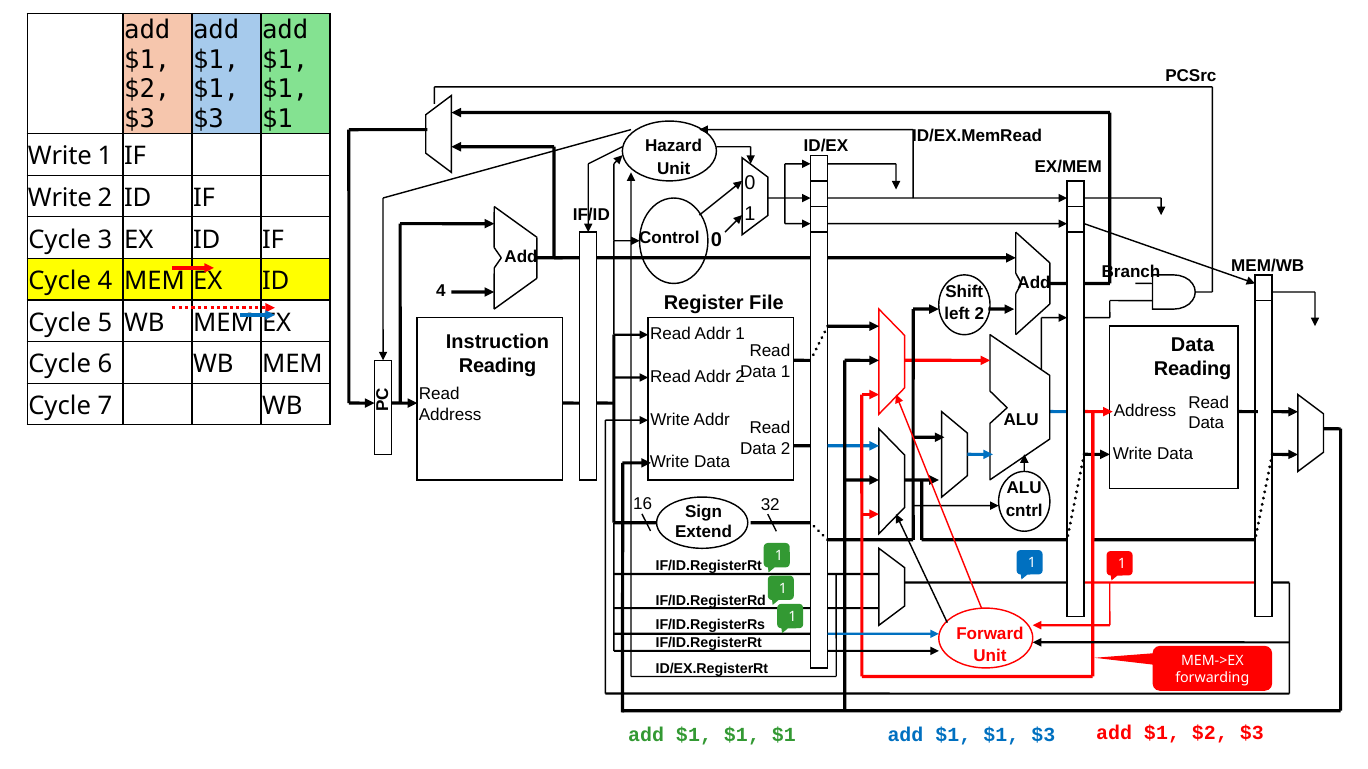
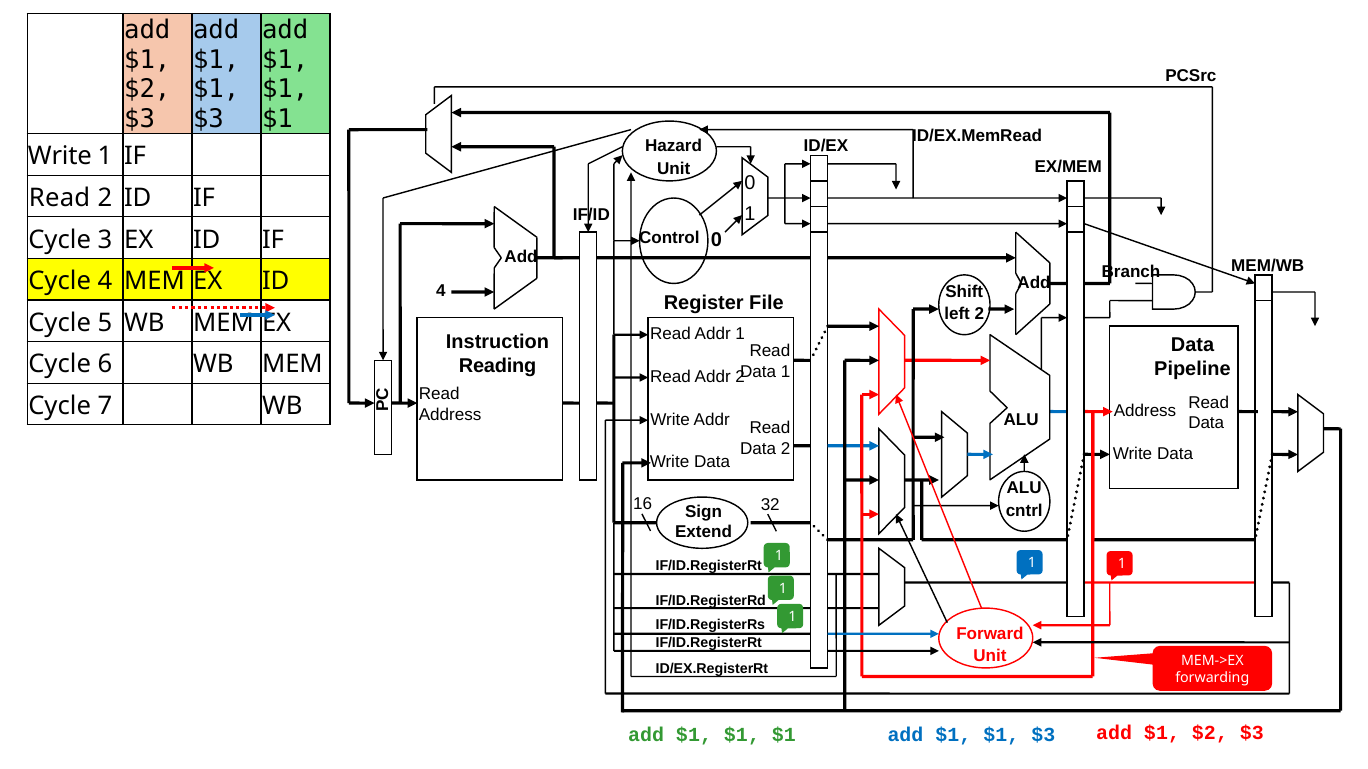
Write: Write -> Read (60, 198)
Reading: Reading -> Pipeline (1192, 369)
